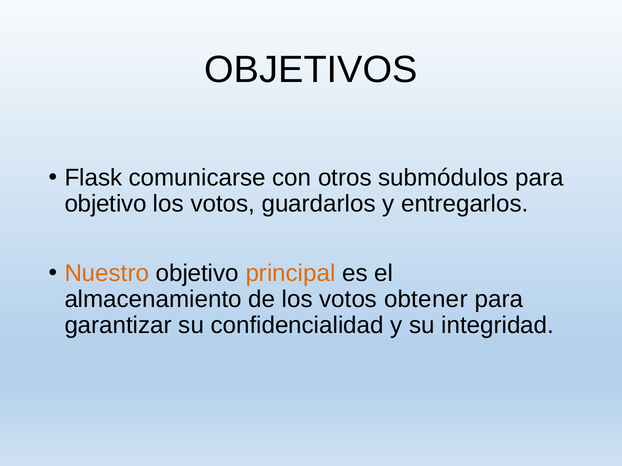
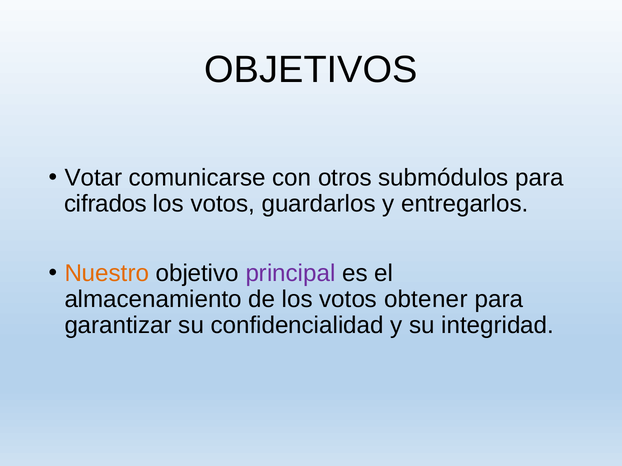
Flask: Flask -> Votar (93, 178)
objetivo: objetivo -> cifrados (106, 204)
principal colour: orange -> purple (290, 274)
